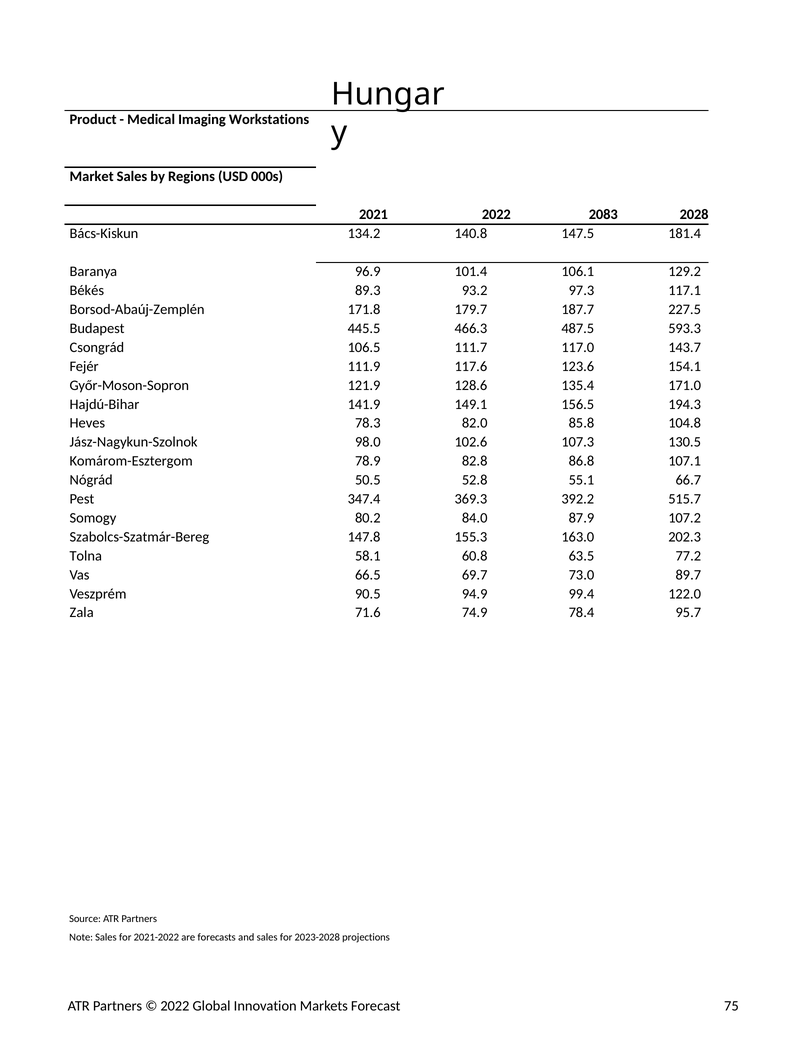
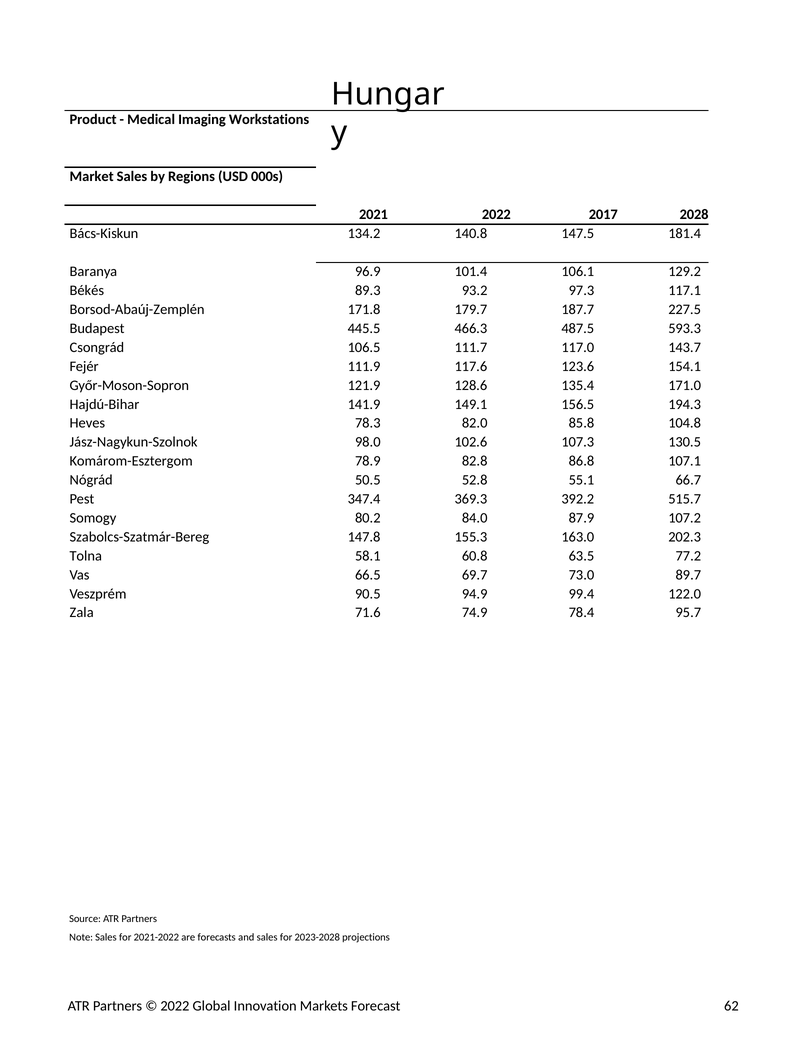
2083: 2083 -> 2017 (603, 214)
75: 75 -> 62 (731, 1006)
